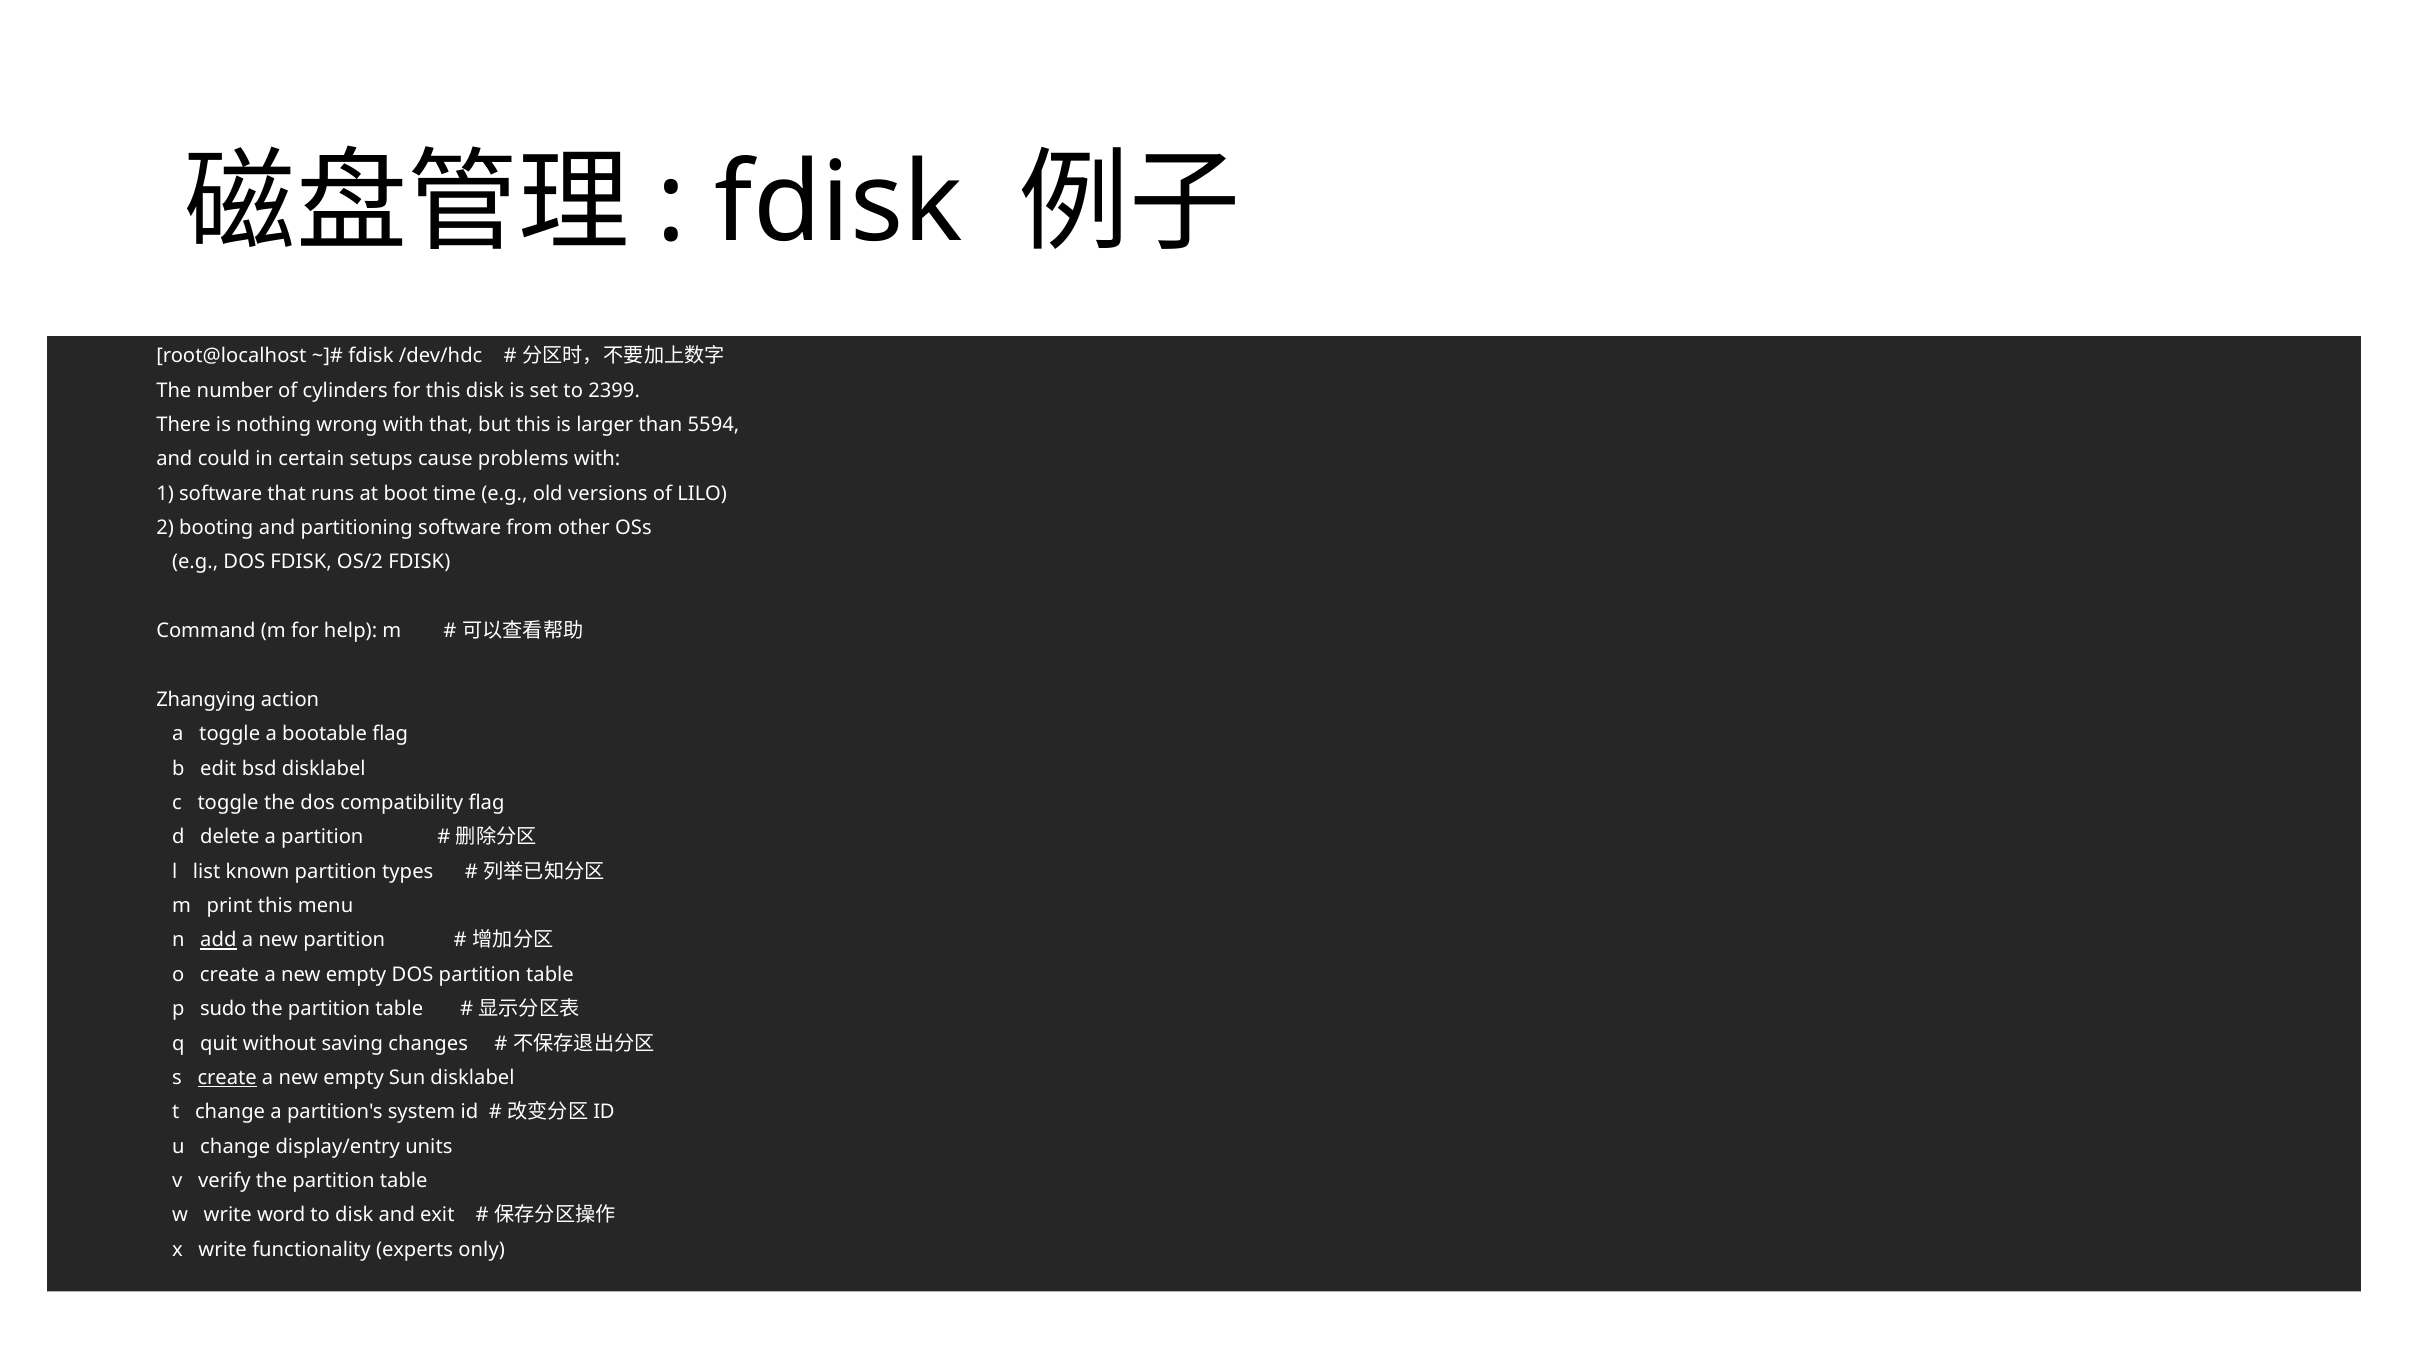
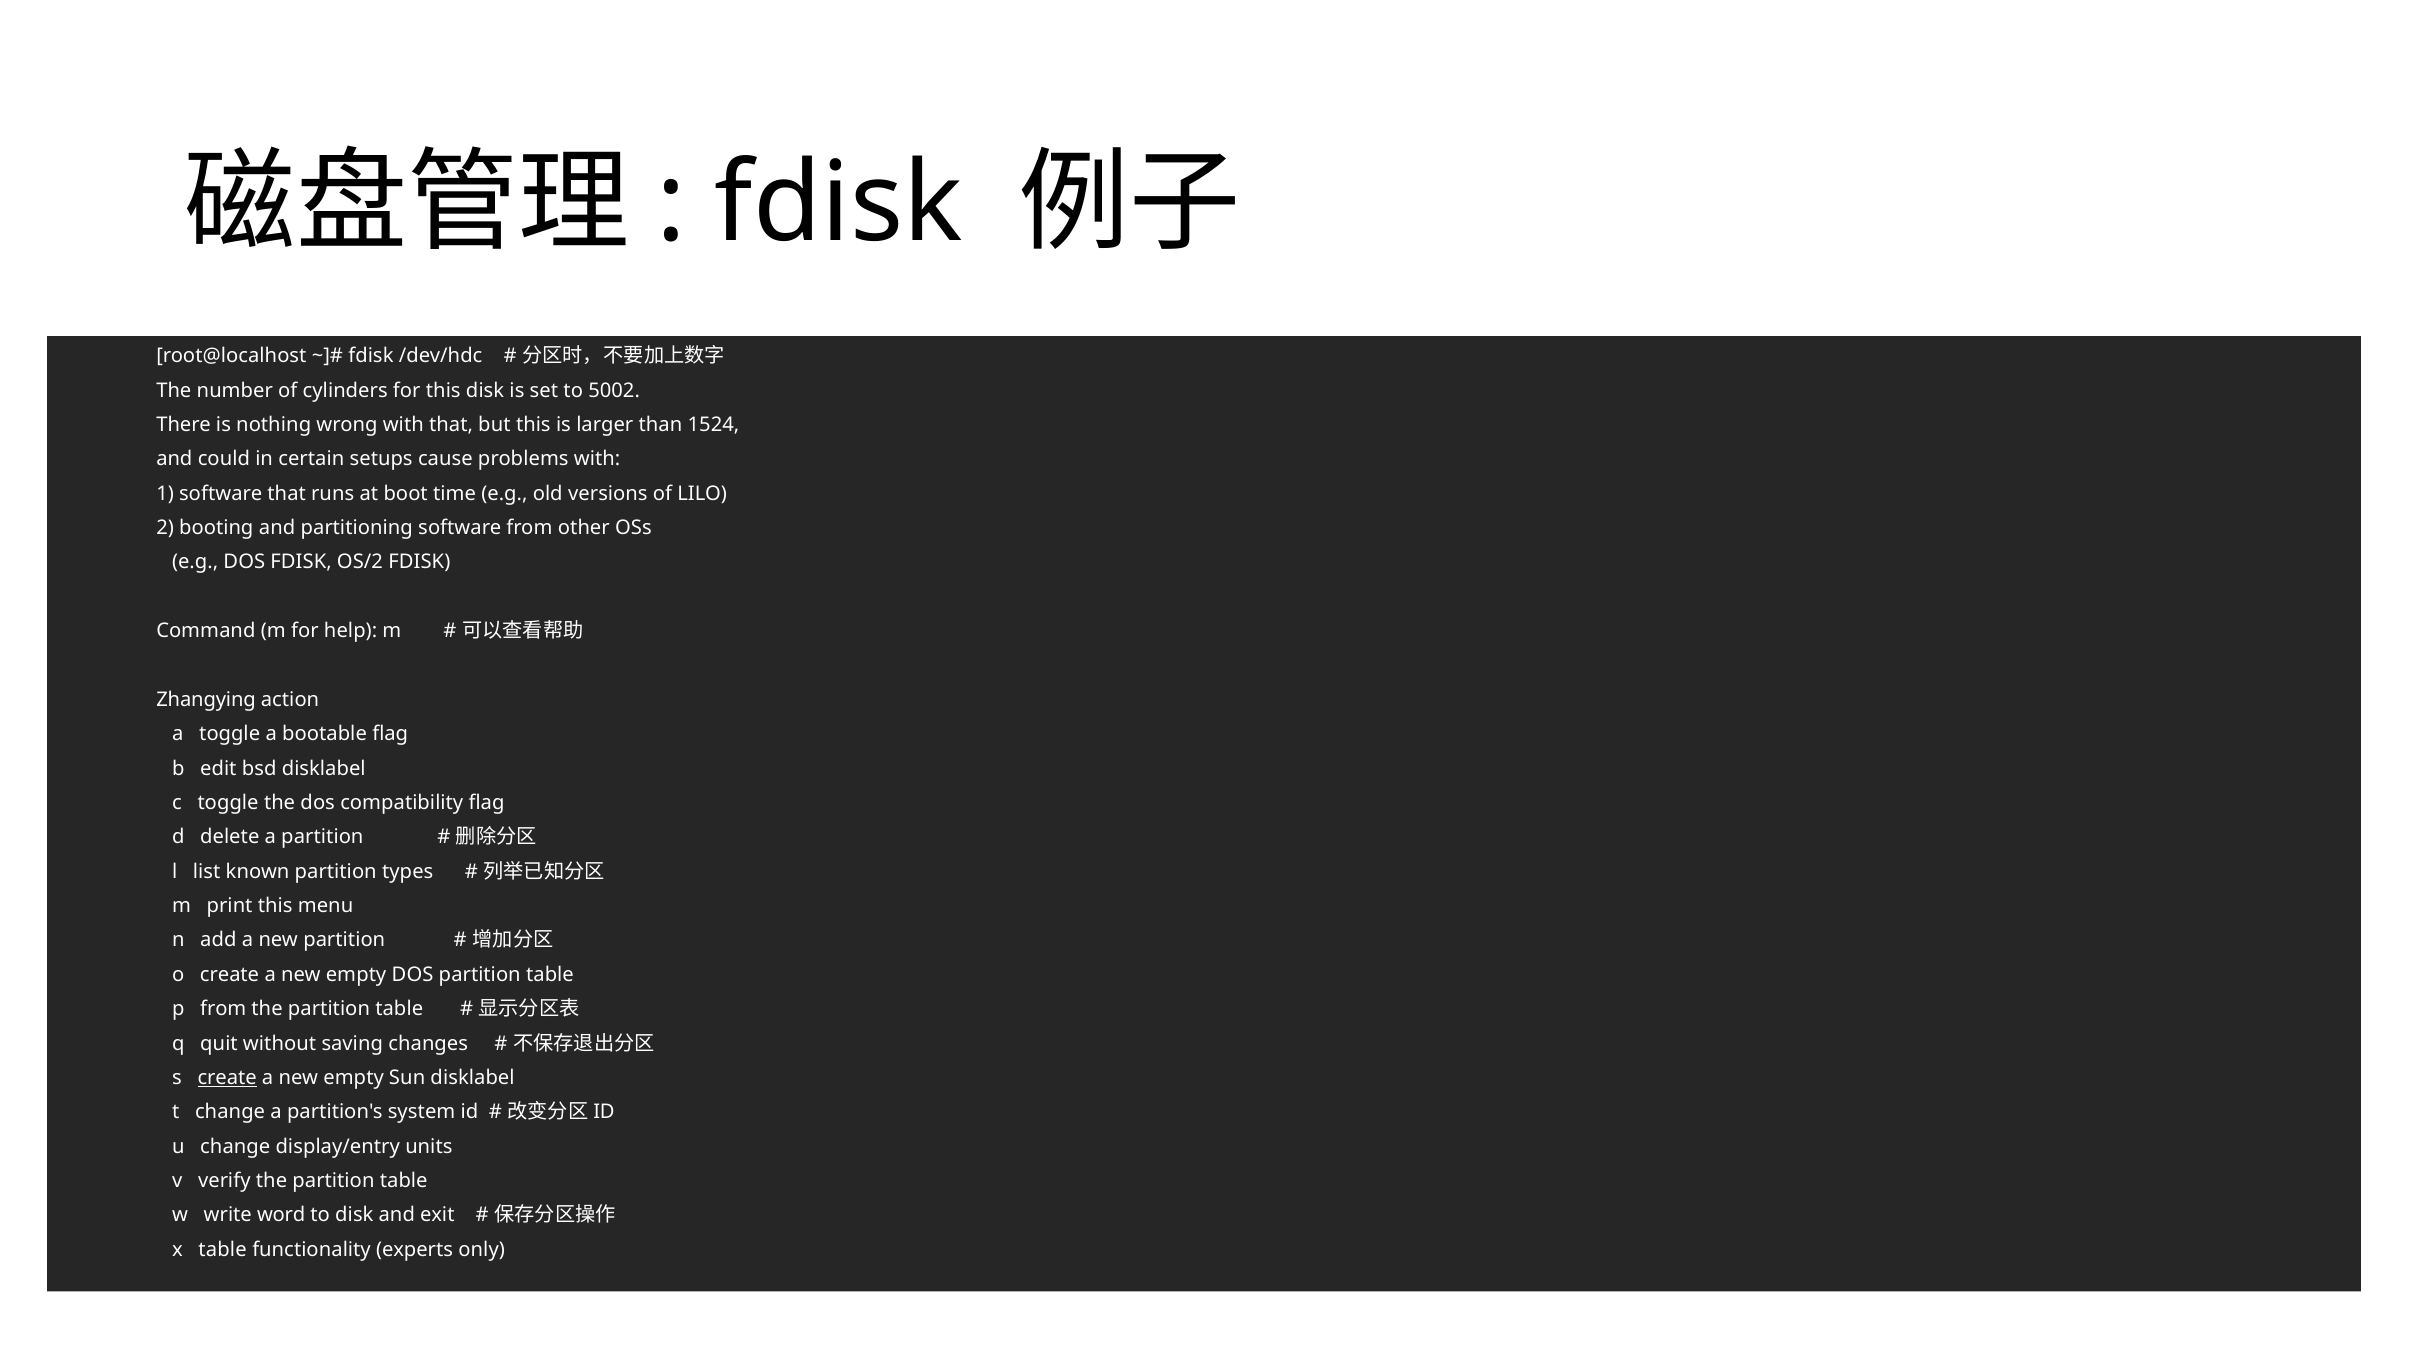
2399: 2399 -> 5002 (614, 390)
5594: 5594 -> 1524 (713, 425)
add underline: present -> none (218, 940)
p sudo: sudo -> from (223, 1009)
x write: write -> table (223, 1250)
